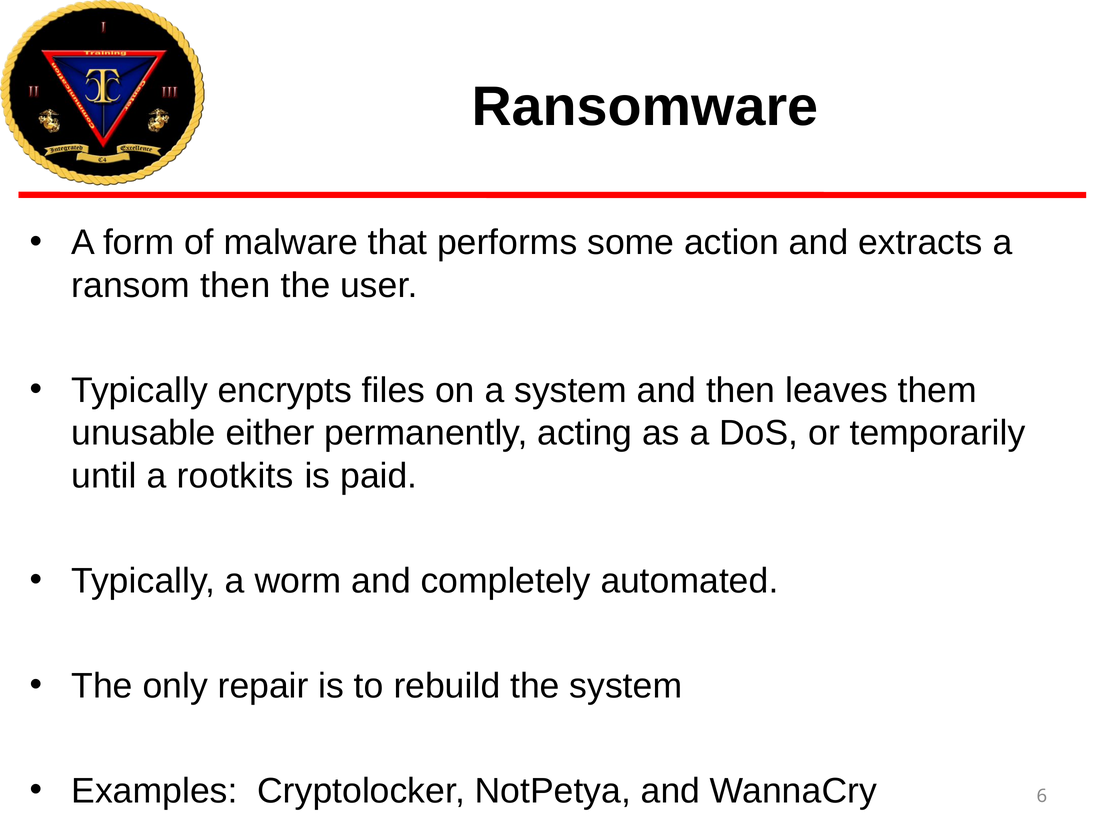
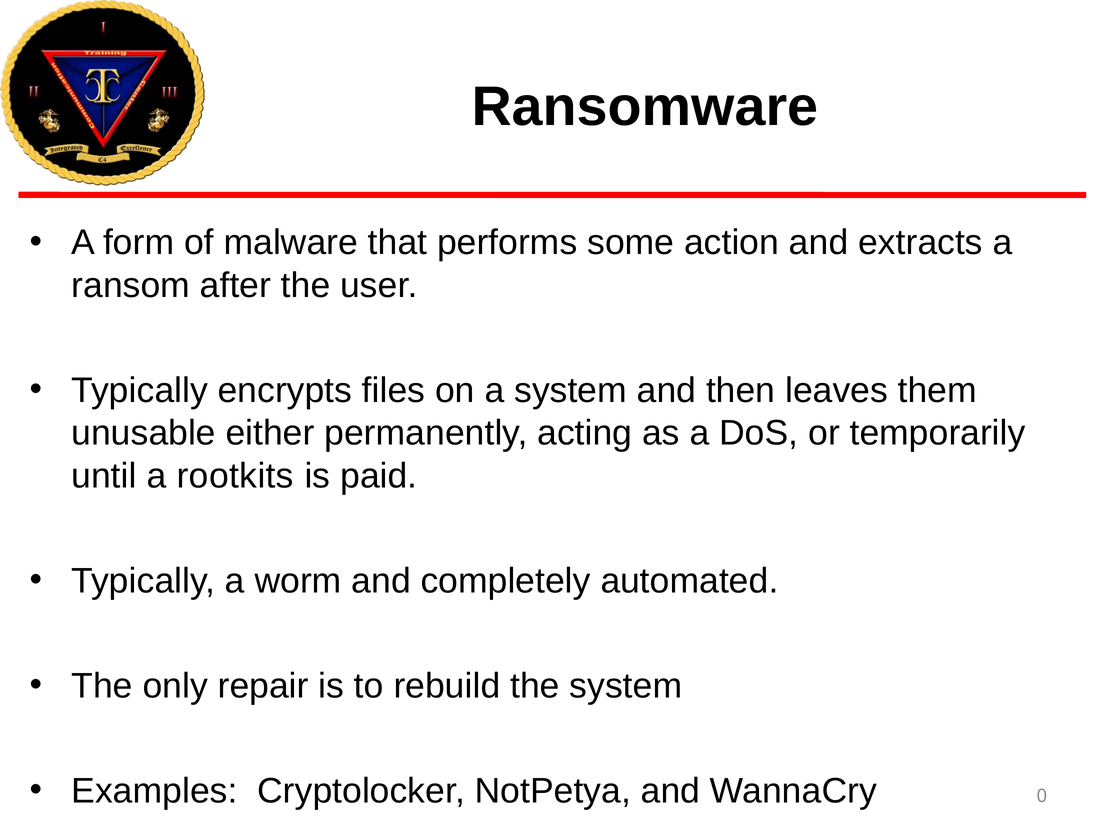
ransom then: then -> after (235, 286)
6: 6 -> 0 (1042, 796)
